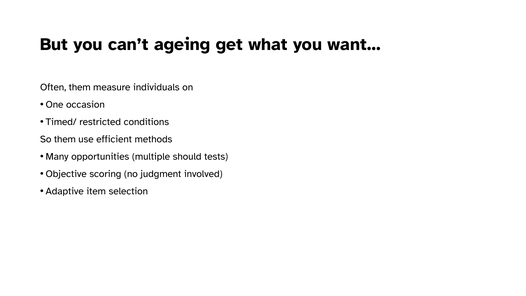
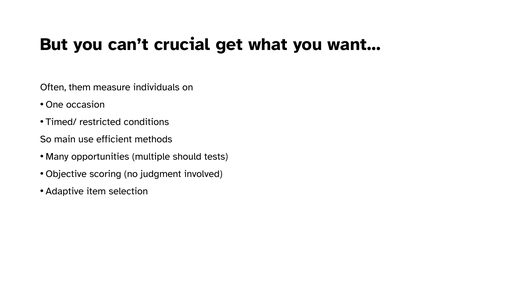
ageing: ageing -> crucial (182, 44)
So them: them -> main (65, 139)
